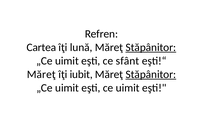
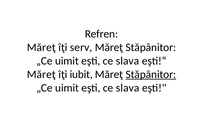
Cartea: Cartea -> Măreţ (41, 47)
lună: lună -> serv (81, 47)
Stăpânitor underline: present -> none (151, 47)
sfânt: sfânt -> slava (128, 61)
uimit: uimit -> slava (128, 88)
